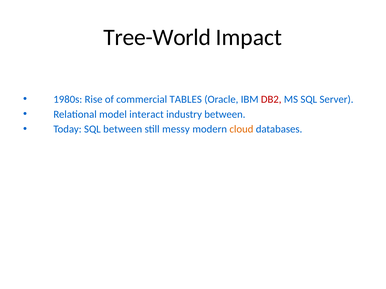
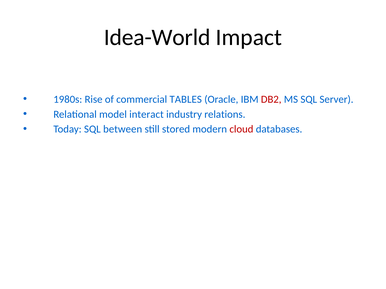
Tree-World: Tree-World -> Idea-World (157, 37)
industry between: between -> relations (225, 114)
messy: messy -> stored (176, 129)
cloud colour: orange -> red (241, 129)
